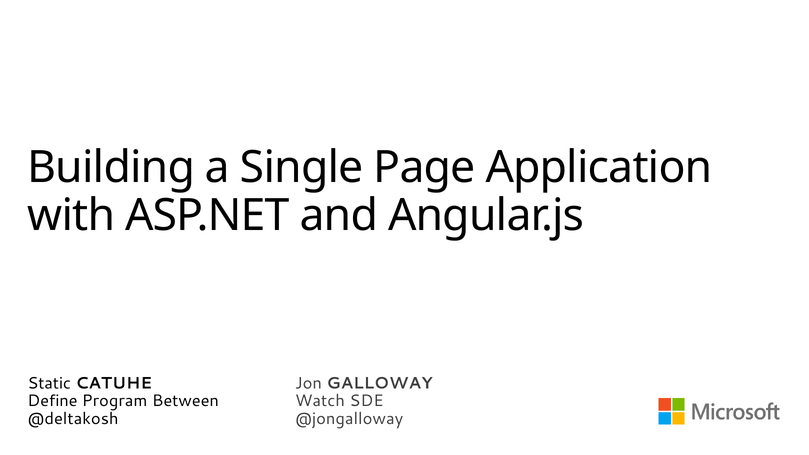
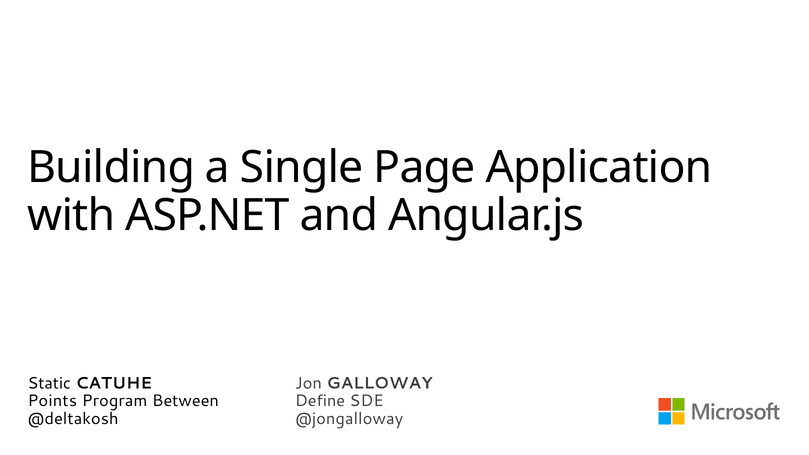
Define: Define -> Points (52, 401)
Watch: Watch -> Define (320, 401)
